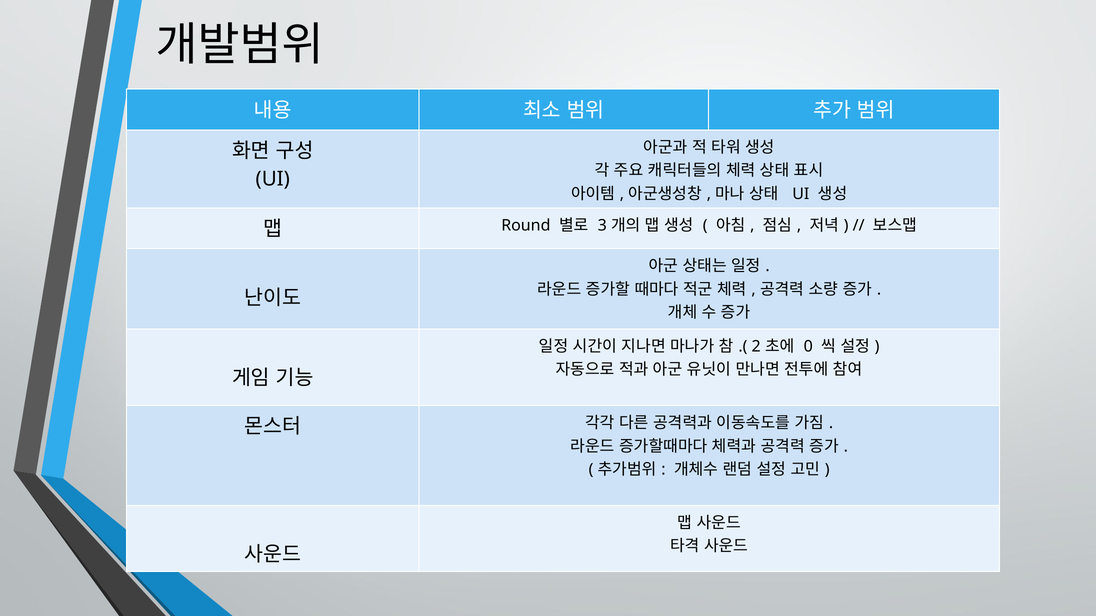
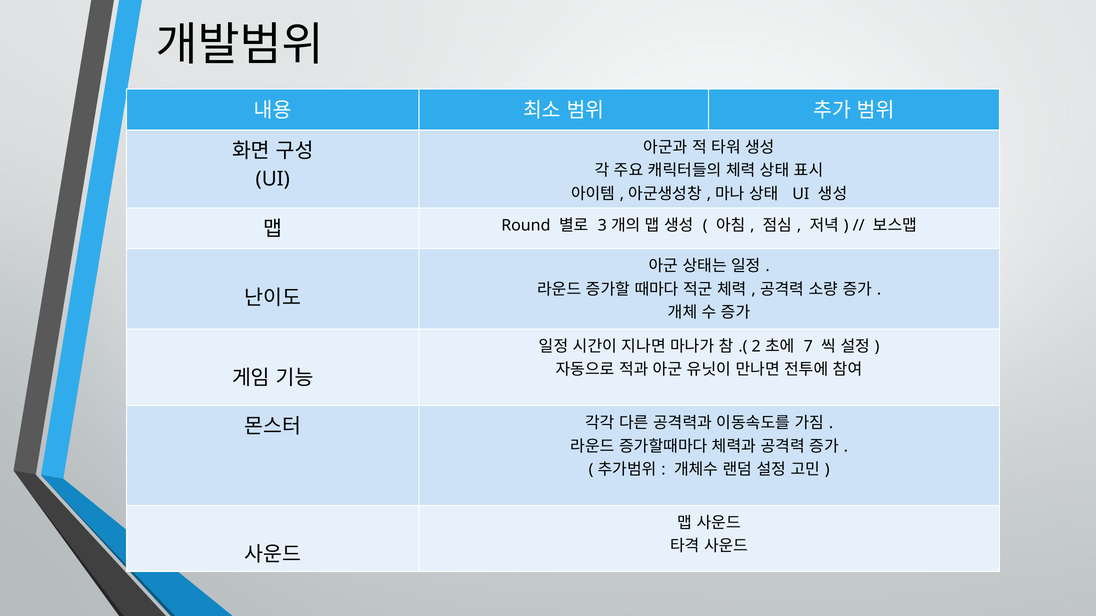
0: 0 -> 7 (808, 347)
